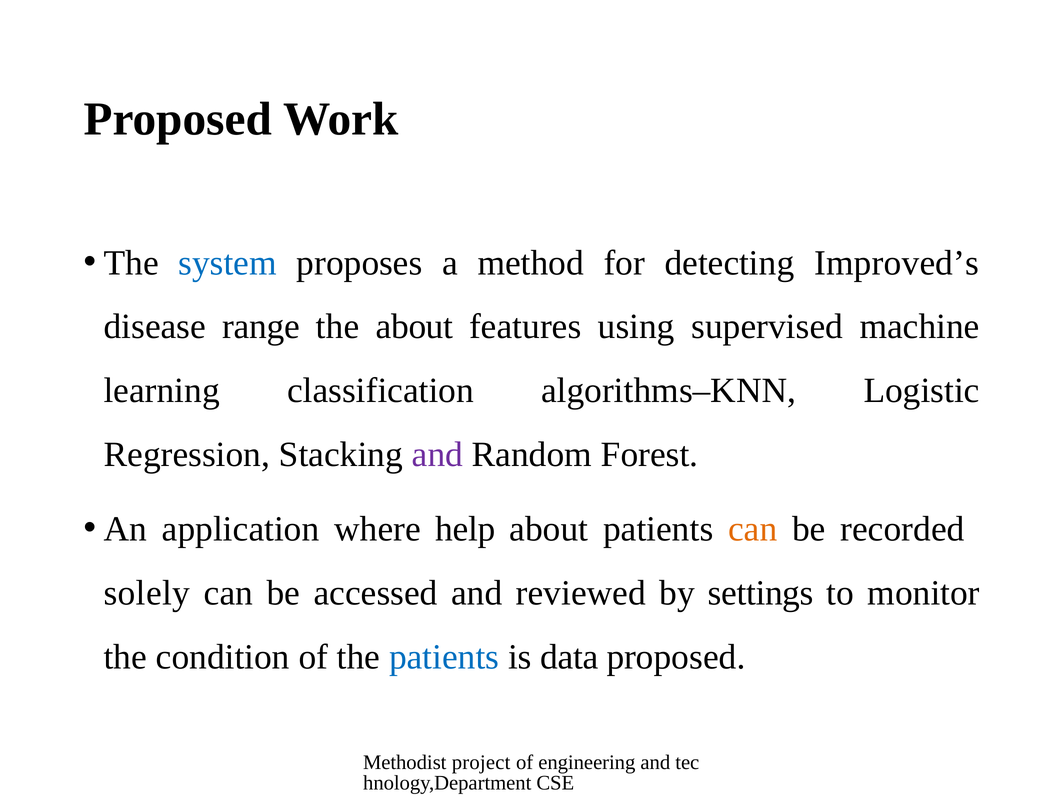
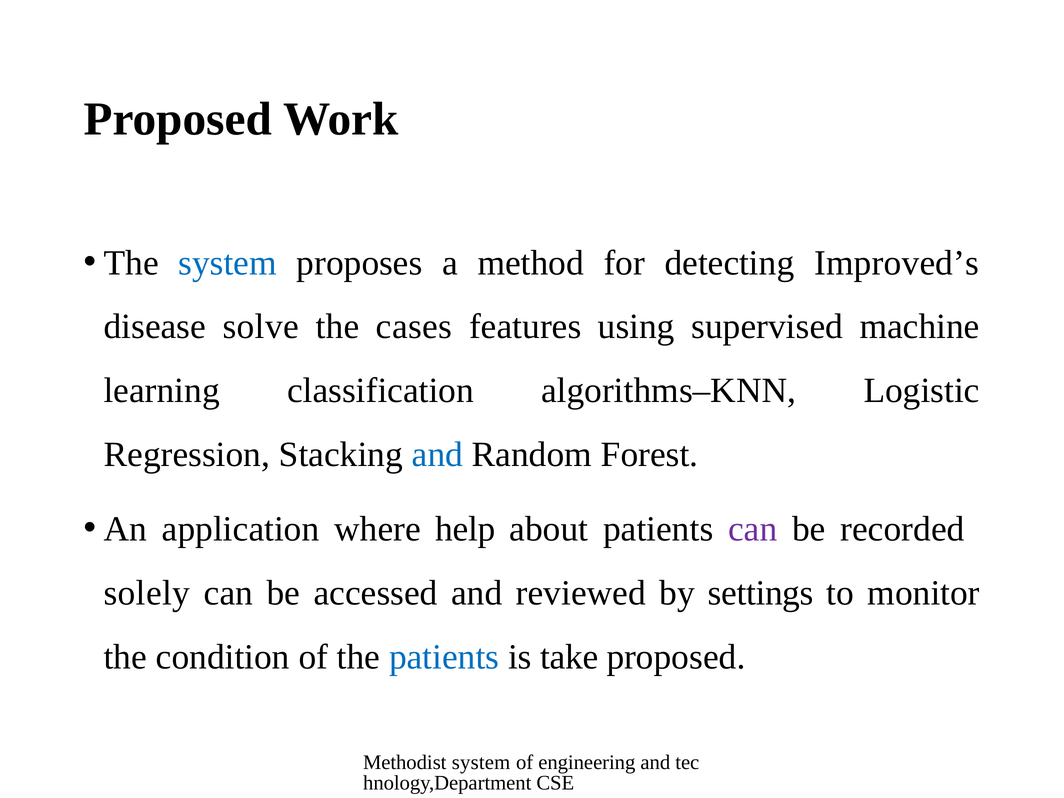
range: range -> solve (261, 327)
the about: about -> cases (414, 327)
and colour: purple -> blue (437, 454)
can colour: orange -> purple (753, 529)
data: data -> take (569, 657)
Methodist project: project -> system (481, 762)
